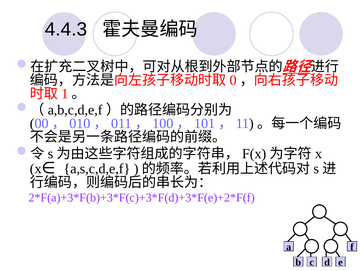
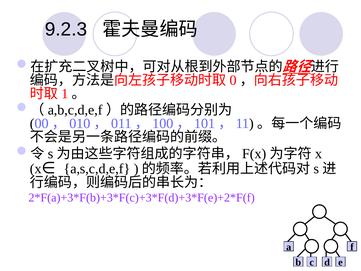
4.4.3: 4.4.3 -> 9.2.3 (66, 29)
